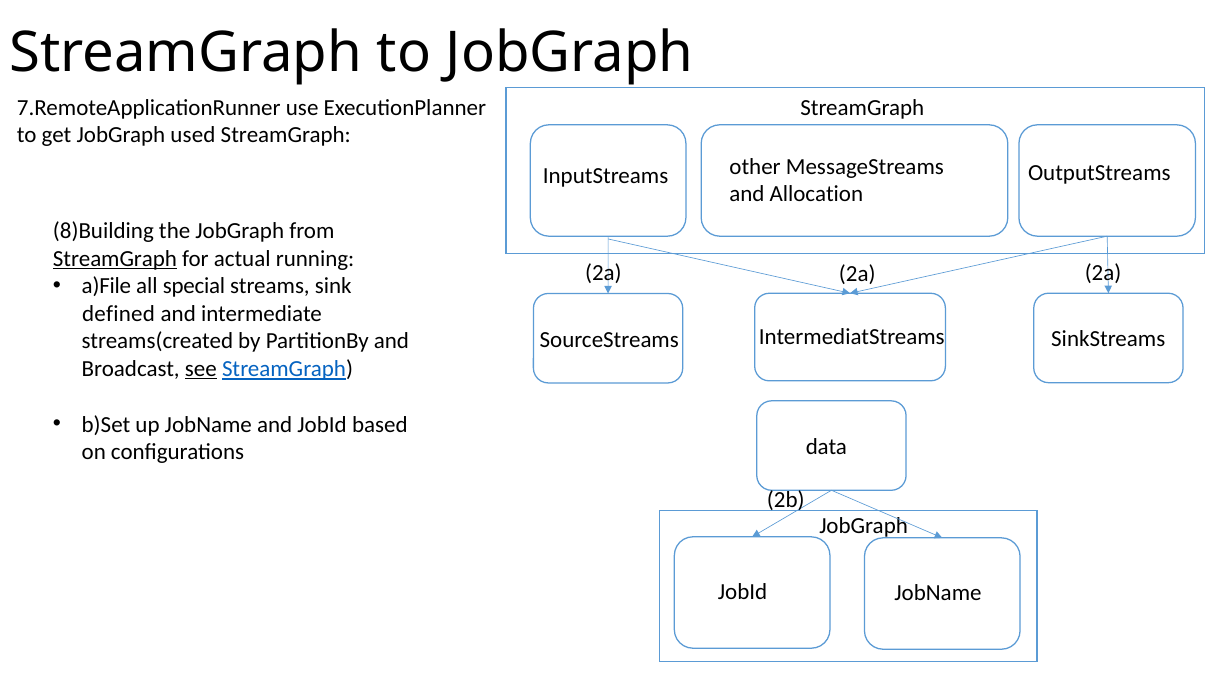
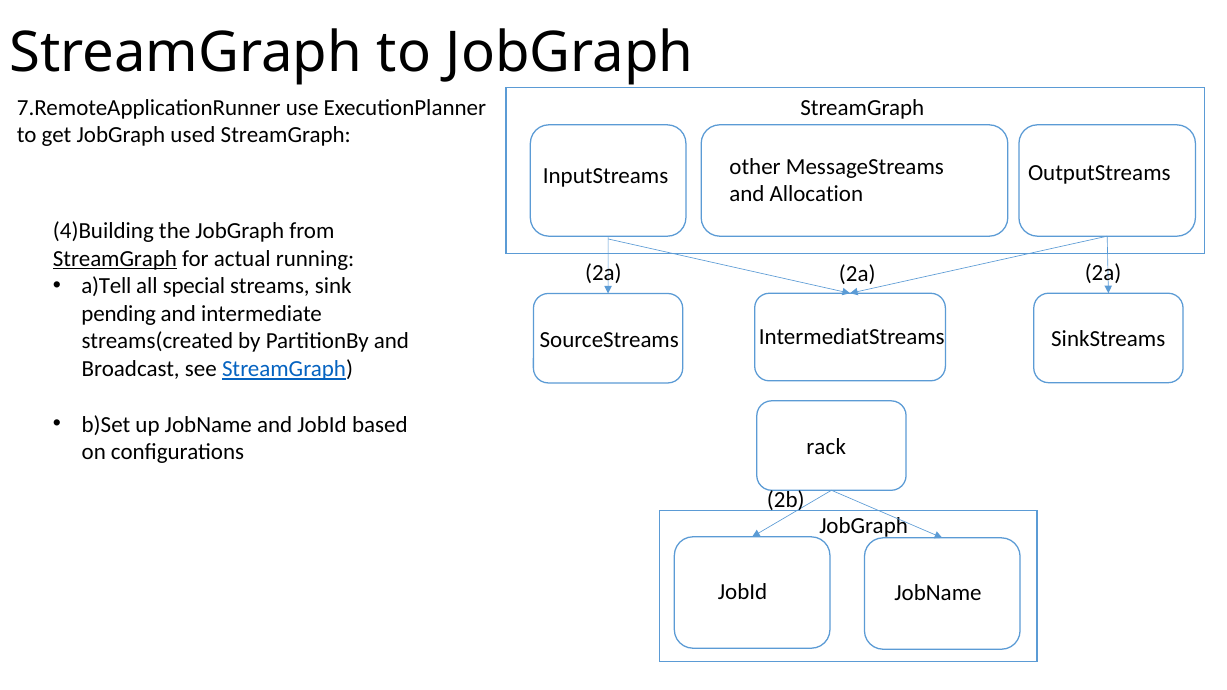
8)Building: 8)Building -> 4)Building (103, 231)
a)File: a)File -> a)Tell (106, 286)
defined: defined -> pending (119, 314)
see underline: present -> none (201, 369)
data: data -> rack (826, 447)
